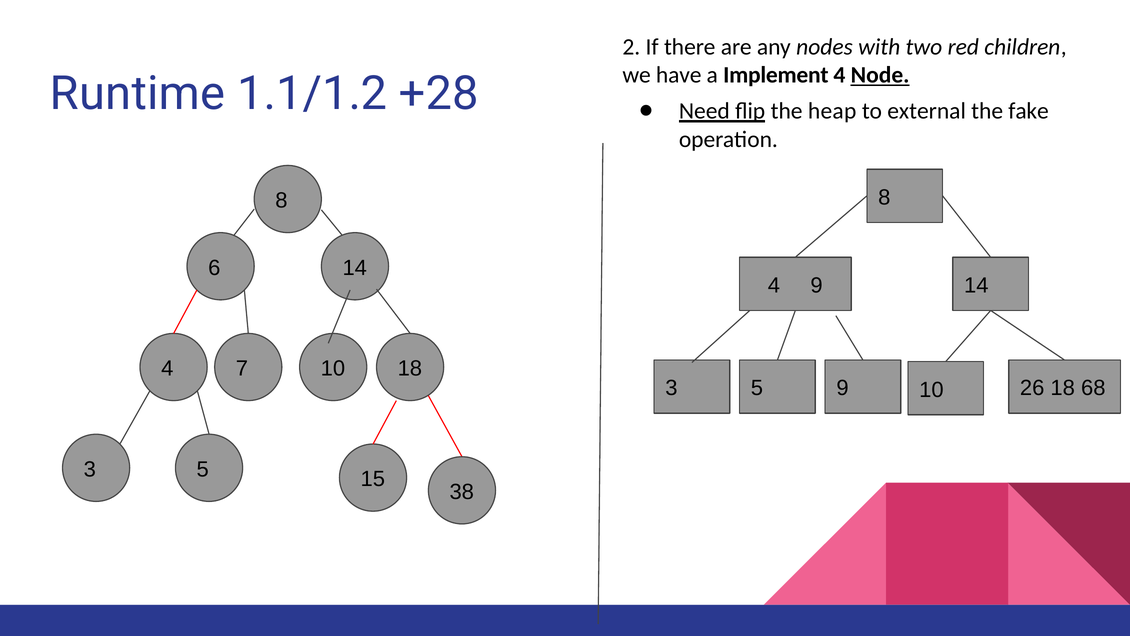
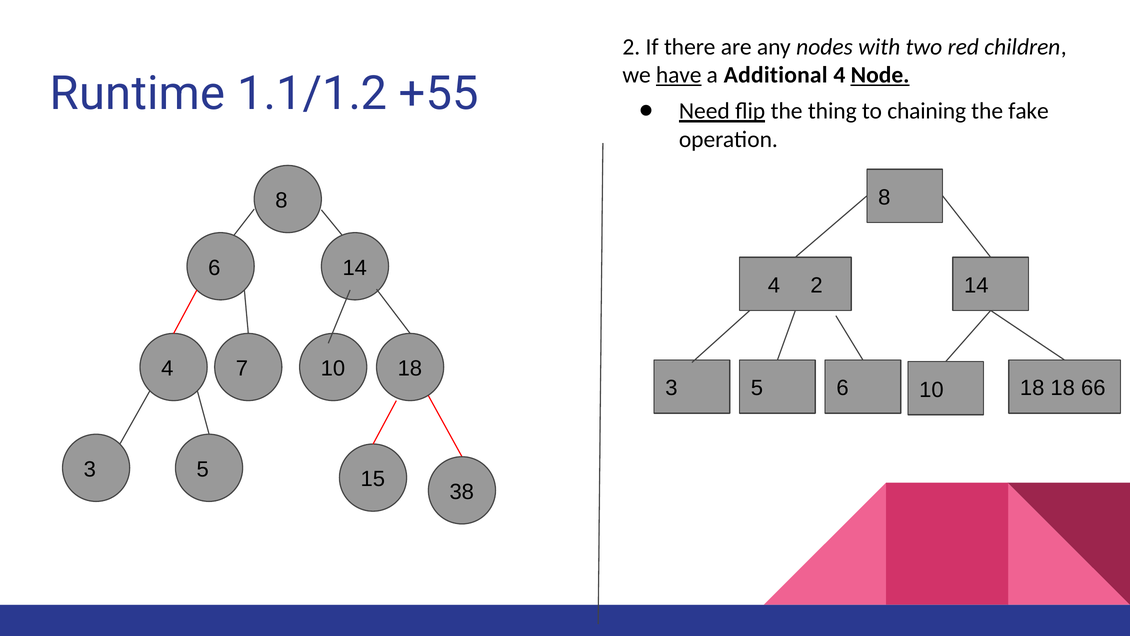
have underline: none -> present (679, 75)
Implement: Implement -> Additional (776, 75)
+28: +28 -> +55 (439, 94)
heap: heap -> thing (832, 111)
external: external -> chaining (927, 111)
4 9: 9 -> 2 (817, 285)
3 9: 9 -> 6 (842, 388)
10 26: 26 -> 18 (1032, 388)
68: 68 -> 66 (1093, 388)
